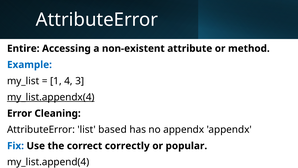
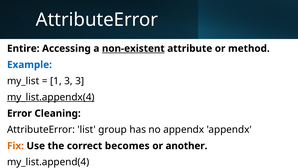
non-existent underline: none -> present (133, 48)
1 4: 4 -> 3 (68, 81)
based: based -> group (113, 129)
Fix colour: blue -> orange (15, 146)
correctly: correctly -> becomes (127, 146)
popular: popular -> another (186, 146)
